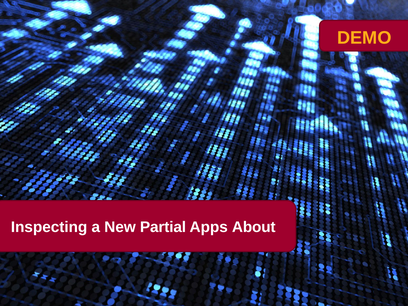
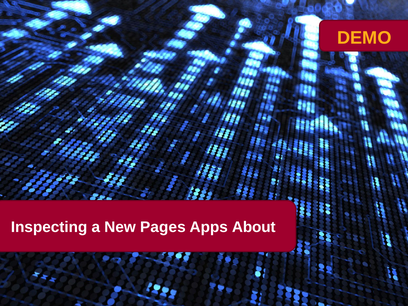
Partial: Partial -> Pages (163, 227)
